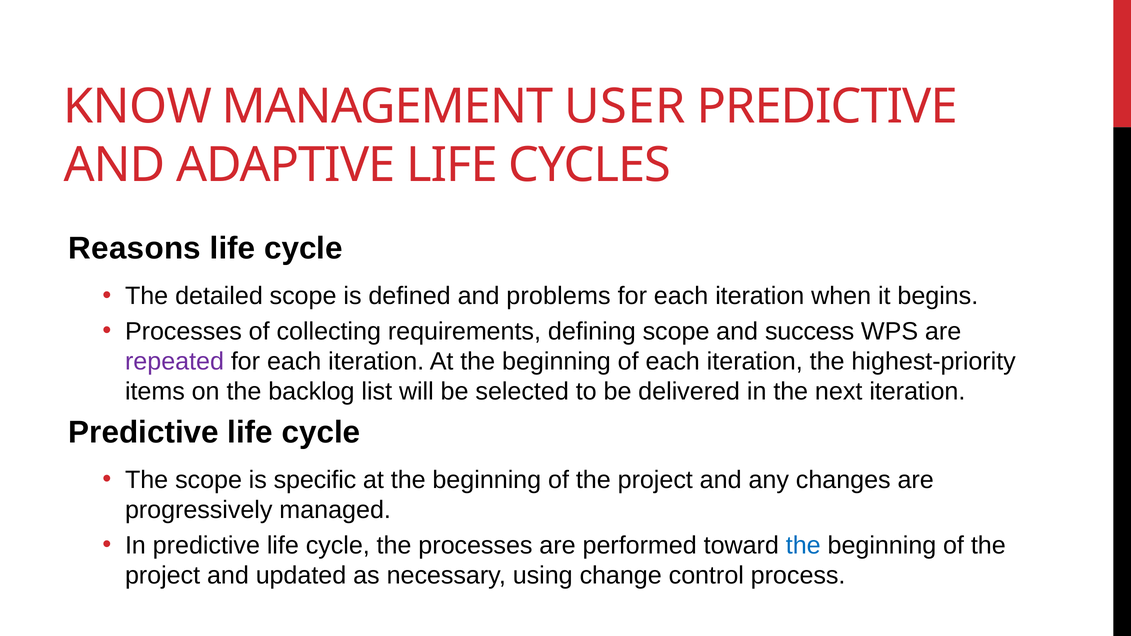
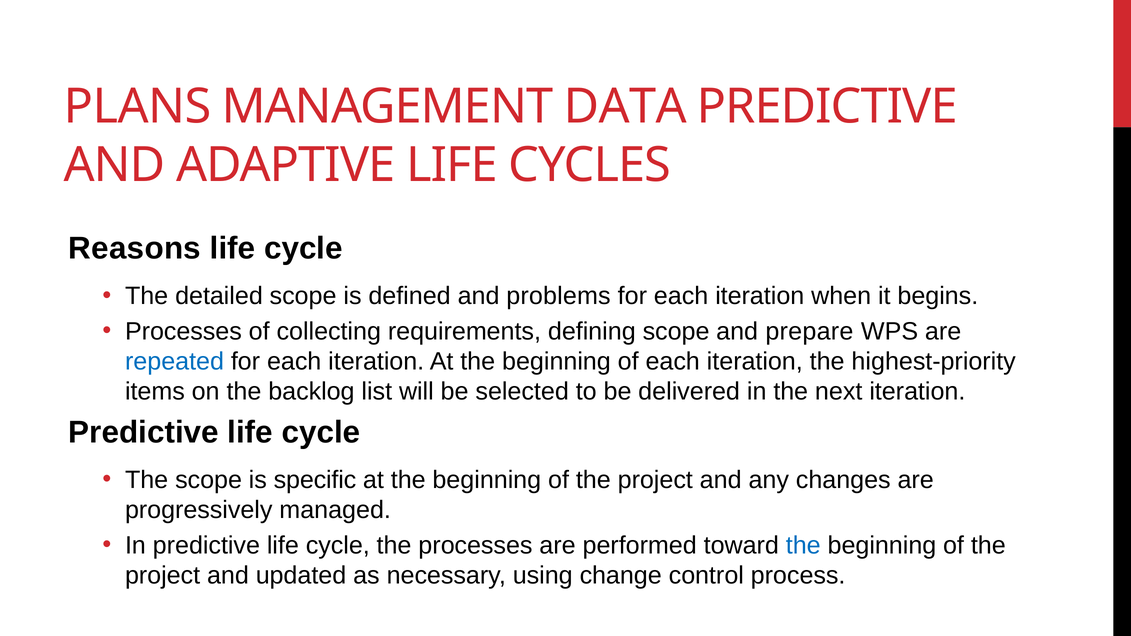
KNOW: KNOW -> PLANS (138, 107)
USER: USER -> DATA (625, 107)
success: success -> prepare (809, 331)
repeated colour: purple -> blue (175, 362)
